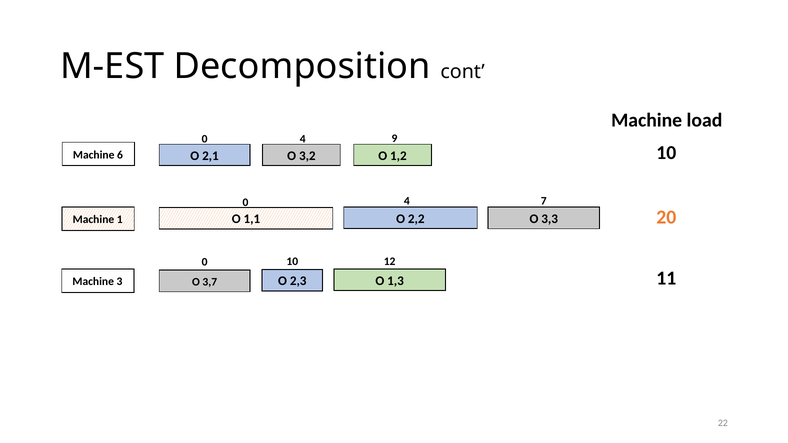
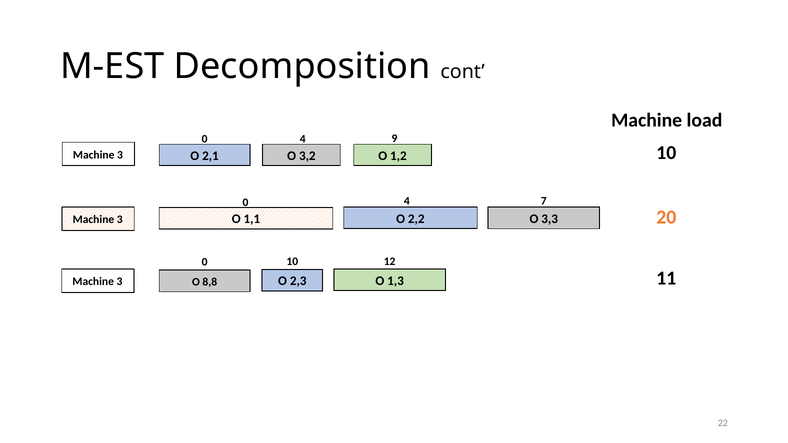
6: 6 -> 3 (120, 155)
1: 1 -> 3 (120, 220)
3,7: 3,7 -> 8,8 (210, 282)
